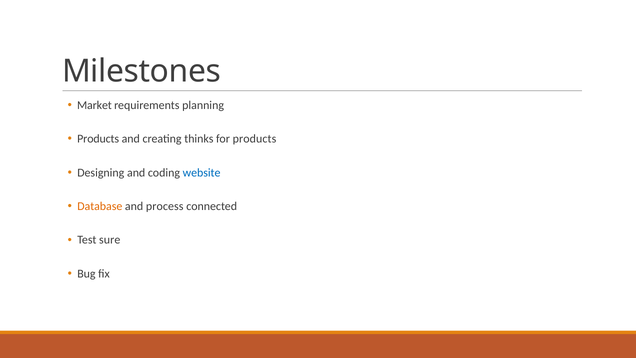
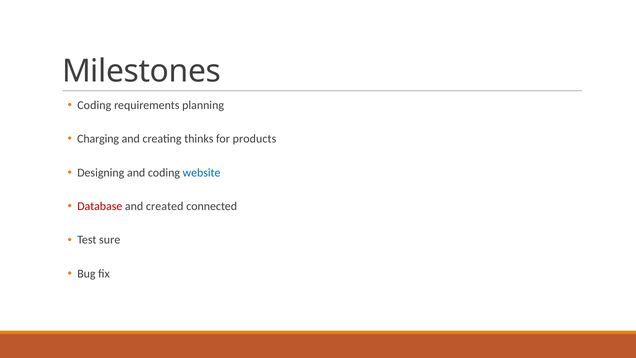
Market: Market -> Coding (94, 105)
Products: Products -> Charging (98, 139)
Database colour: orange -> red (100, 206)
process: process -> created (165, 206)
